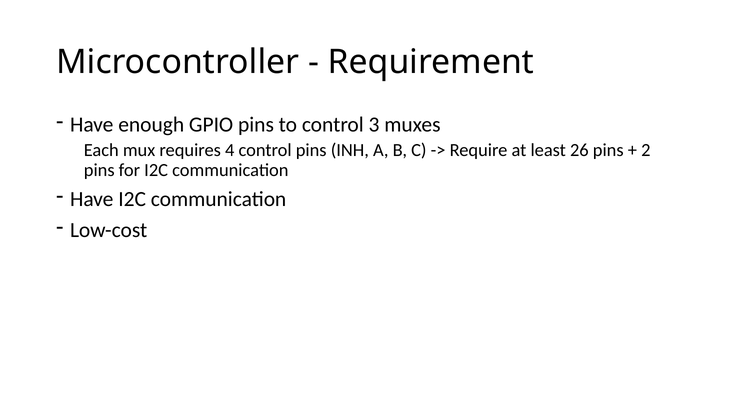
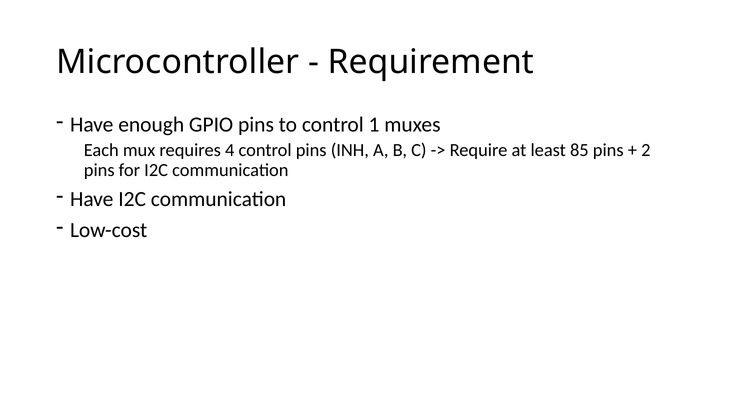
3: 3 -> 1 (374, 125)
26: 26 -> 85 (579, 150)
